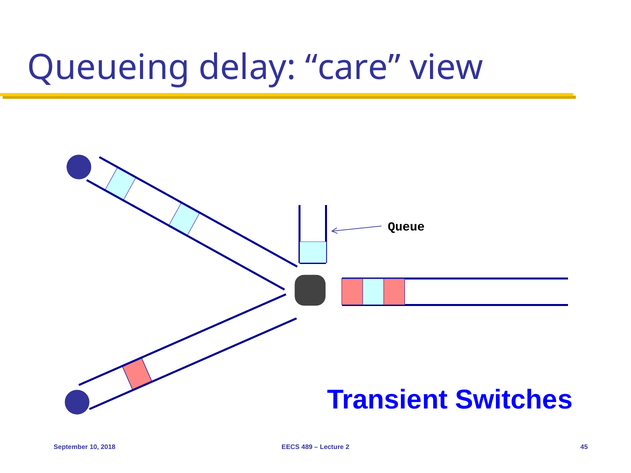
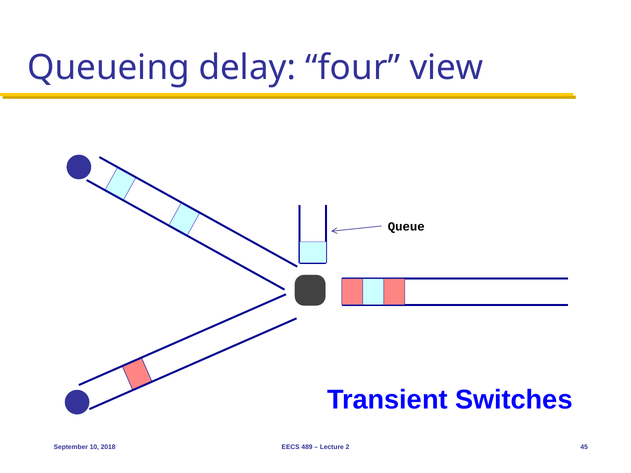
care: care -> four (353, 68)
